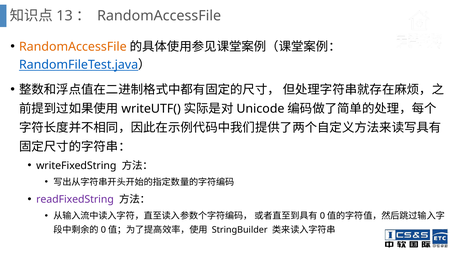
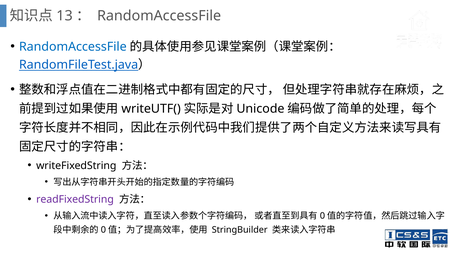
RandomAccessFile colour: orange -> blue (73, 47)
